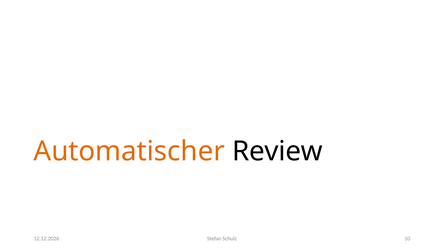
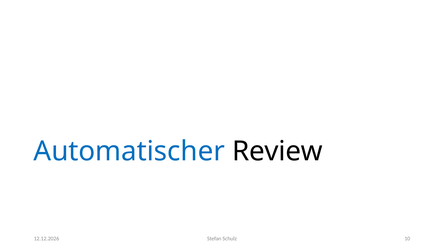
Automatischer colour: orange -> blue (129, 151)
